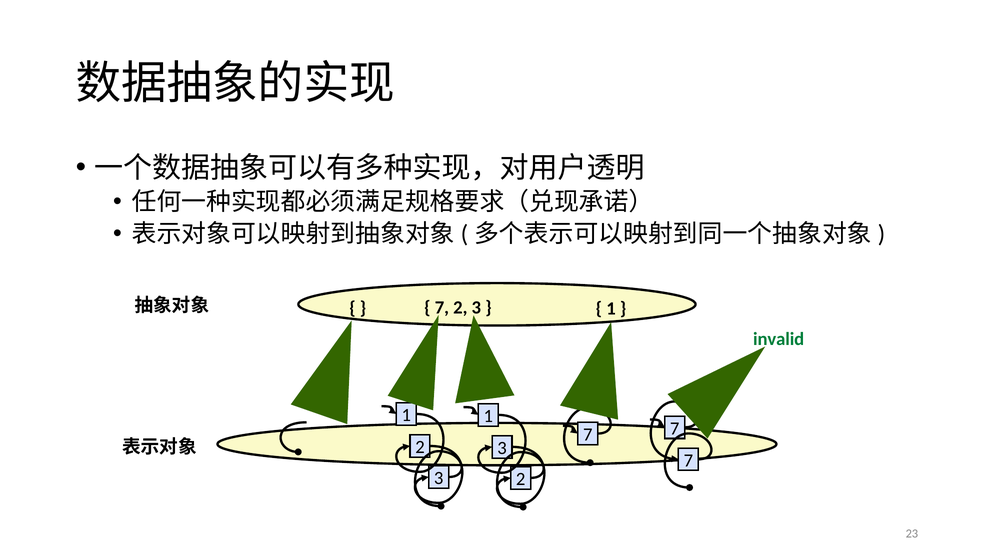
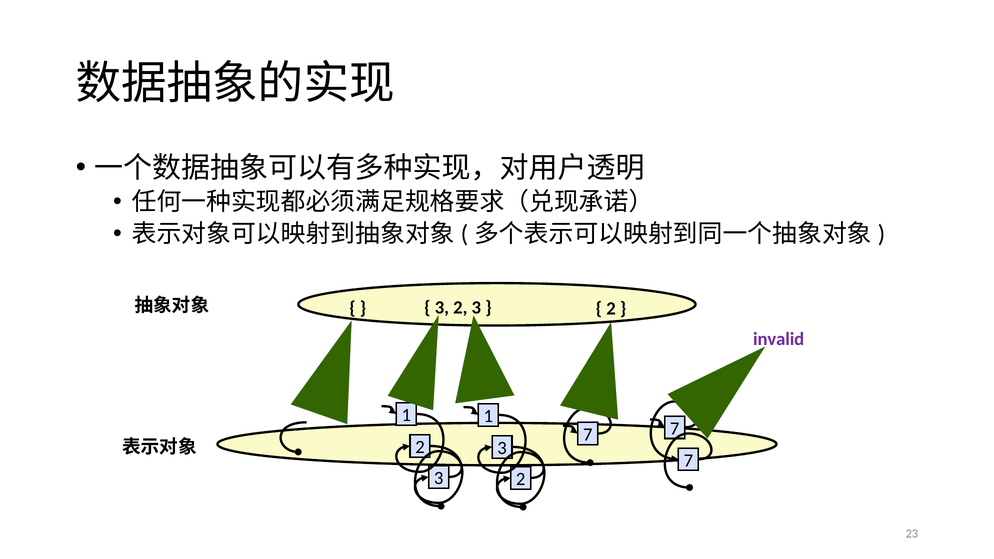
7: 7 -> 3 (442, 308)
1: 1 -> 2 (611, 309)
invalid colour: green -> purple (779, 339)
